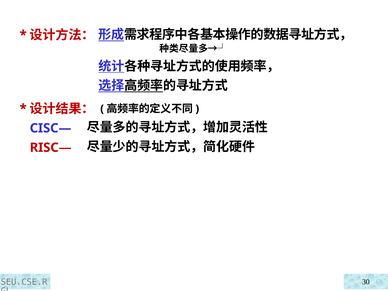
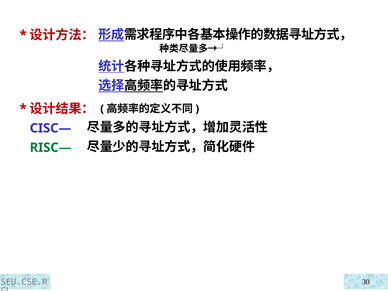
RISC— colour: red -> green (51, 148)
